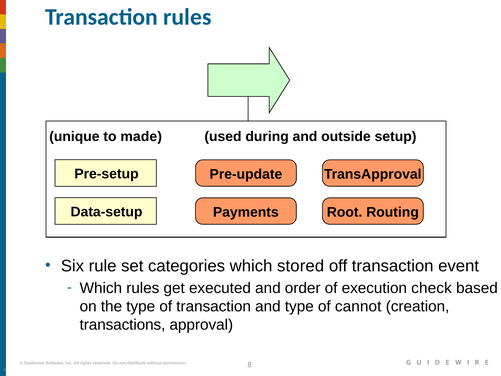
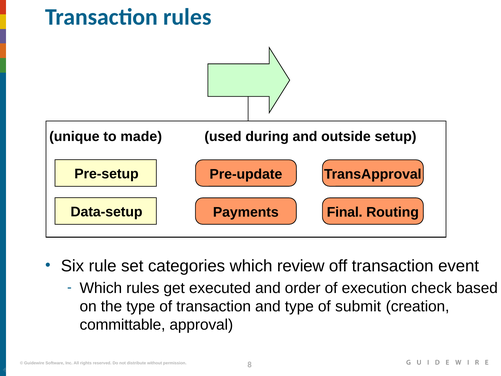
Root: Root -> Final (345, 212)
stored: stored -> review (301, 266)
cannot: cannot -> submit (358, 306)
transactions: transactions -> committable (123, 325)
